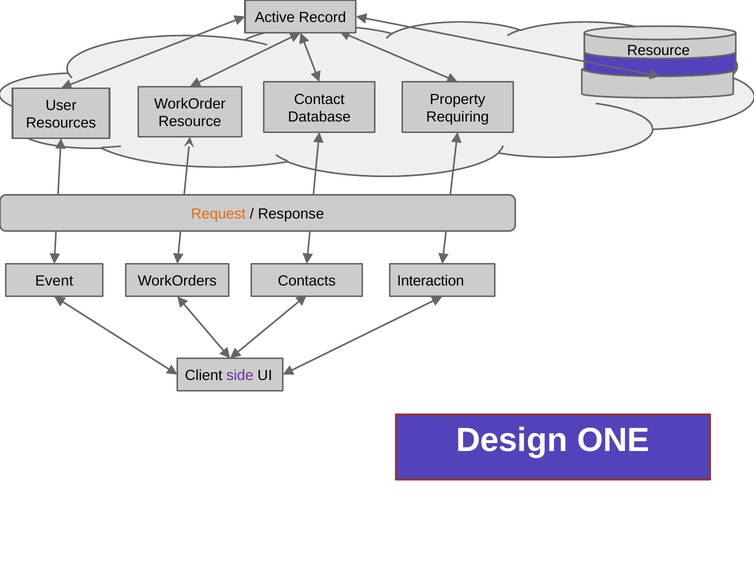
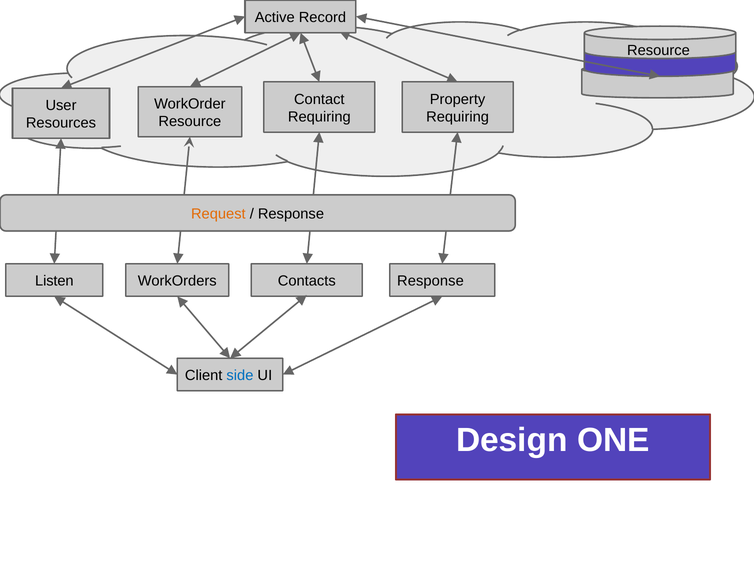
Database: Database -> Requiring (319, 117)
Event: Event -> Listen (54, 281)
Interaction: Interaction -> Response (430, 281)
side colour: purple -> blue (240, 376)
